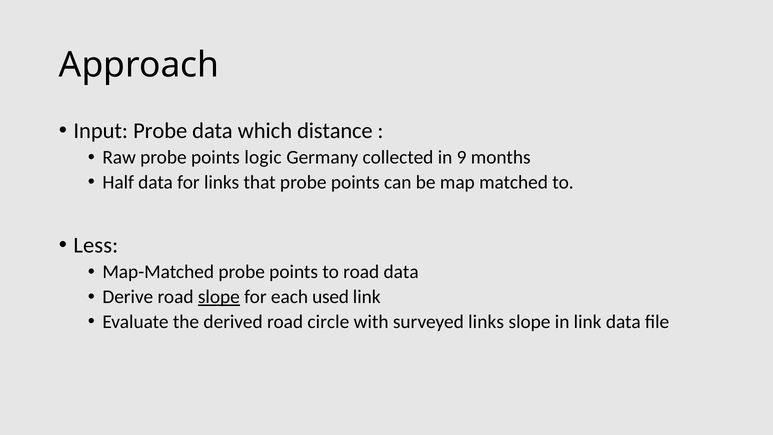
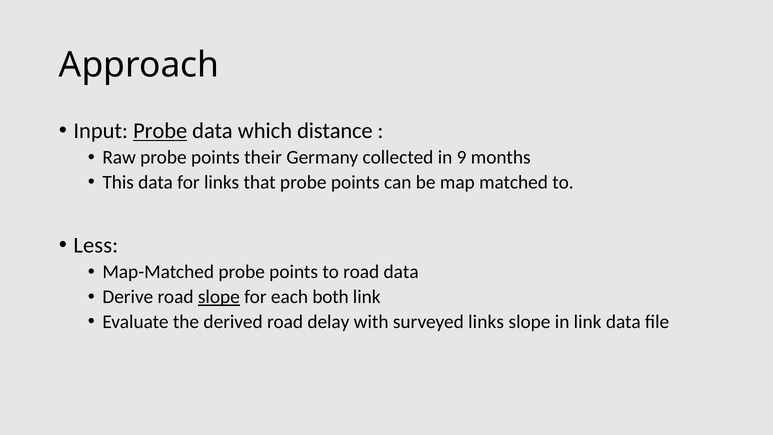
Probe underline: none -> present (160, 131)
logic: logic -> their (263, 157)
Half: Half -> This (118, 182)
used: used -> both (331, 297)
circle: circle -> delay (328, 322)
